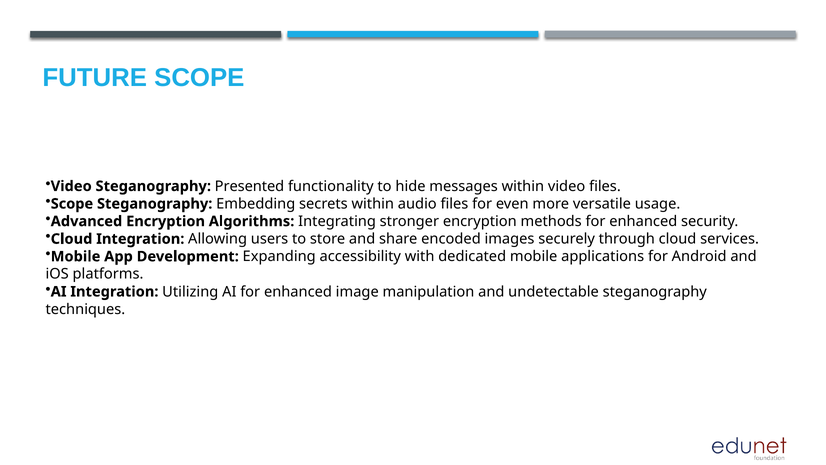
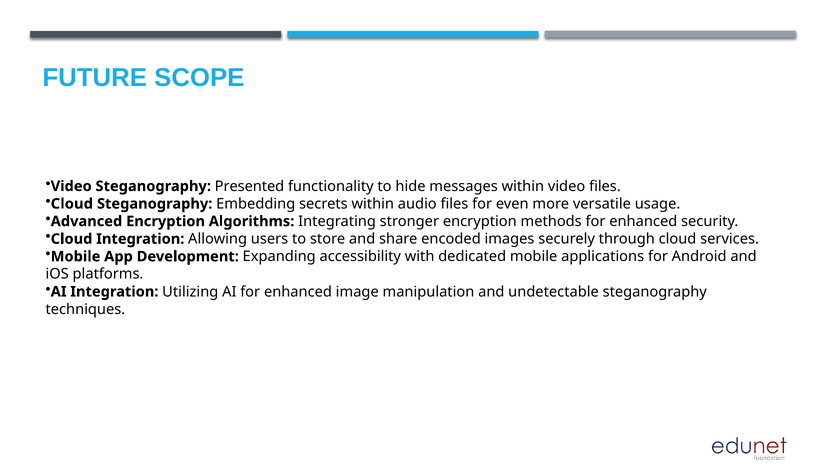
Scope: Scope -> Cloud (72, 204)
